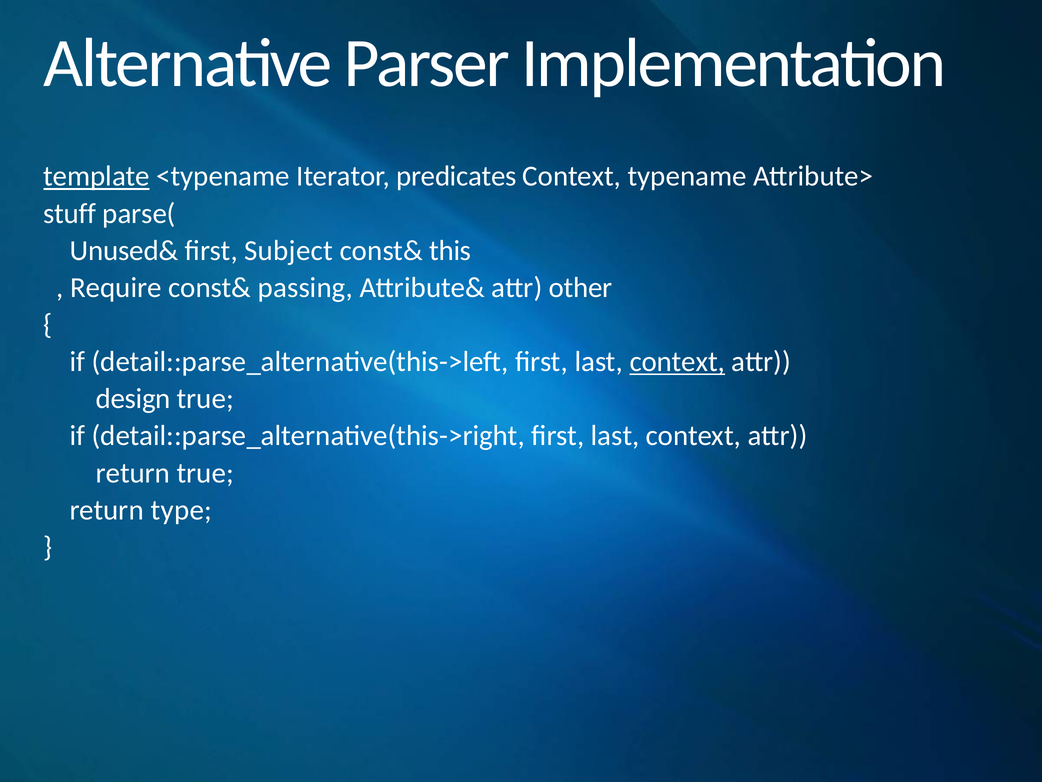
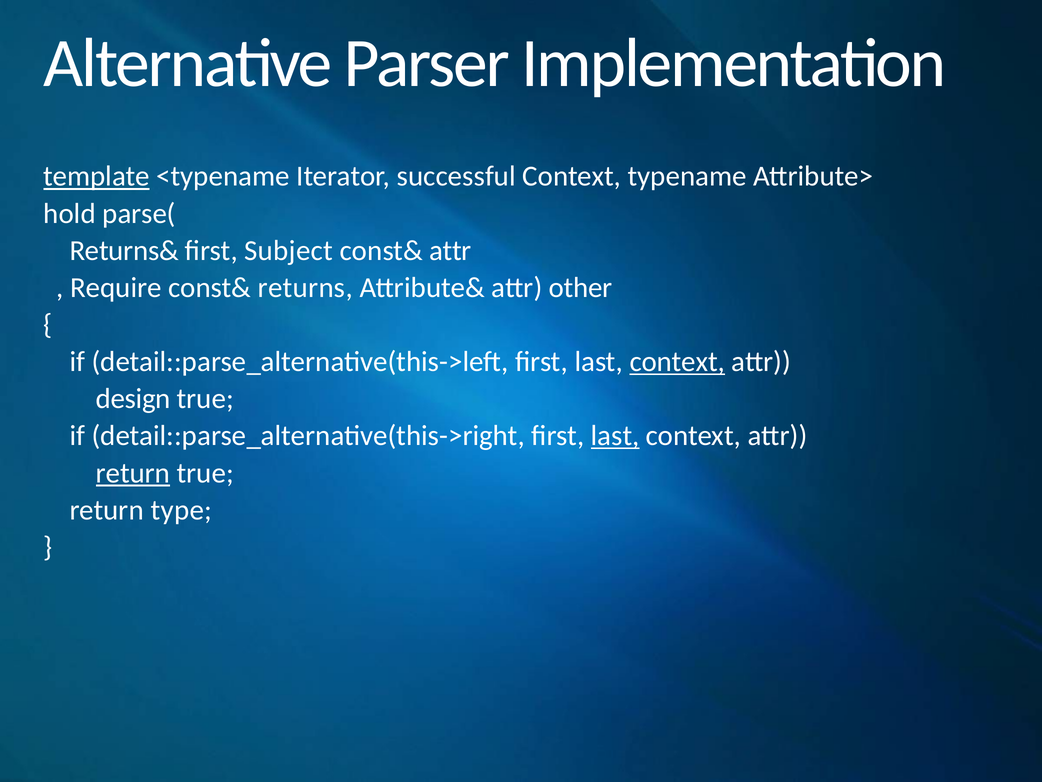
predicates: predicates -> successful (456, 176)
stuff: stuff -> hold (70, 213)
Unused&: Unused& -> Returns& (124, 250)
const& this: this -> attr (450, 250)
passing: passing -> returns (305, 287)
last underline: none -> present (615, 436)
return underline: none -> present (133, 473)
